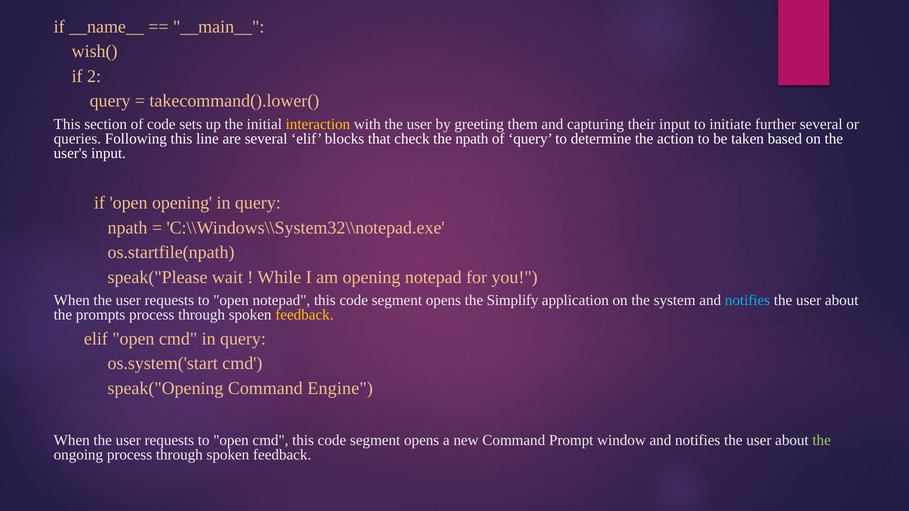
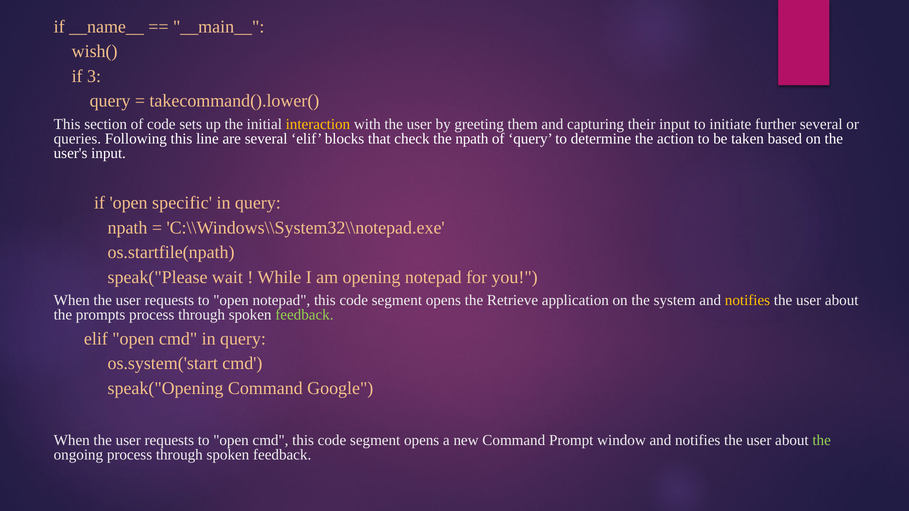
2: 2 -> 3 (94, 76)
open opening: opening -> specific (182, 203)
Simplify: Simplify -> Retrieve (513, 300)
notifies colour: light blue -> yellow (747, 300)
feedback colour: yellow -> light green (304, 315)
Engine: Engine -> Google (340, 389)
